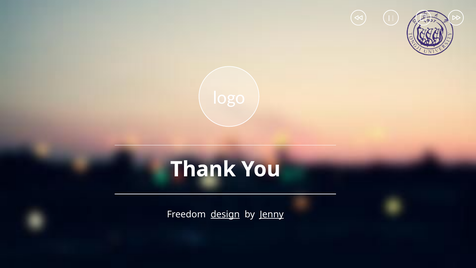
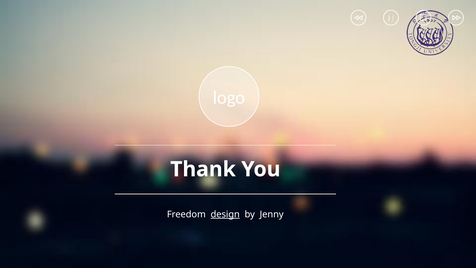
Jenny underline: present -> none (272, 214)
